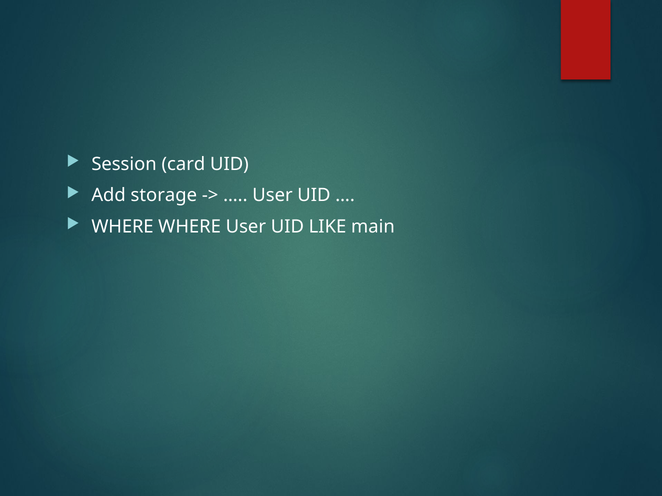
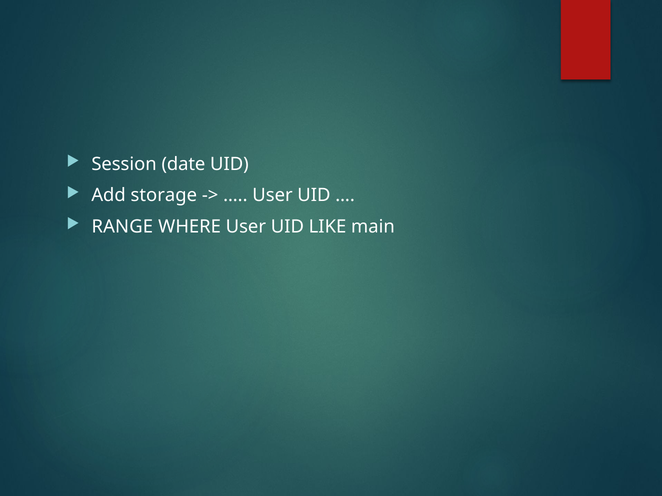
card: card -> date (183, 164)
WHERE: WHERE -> RANGE (122, 227)
